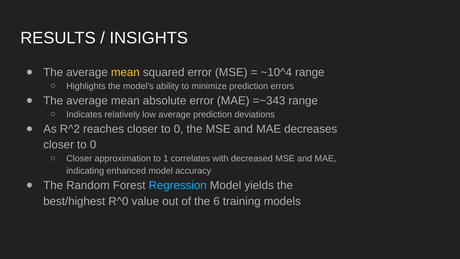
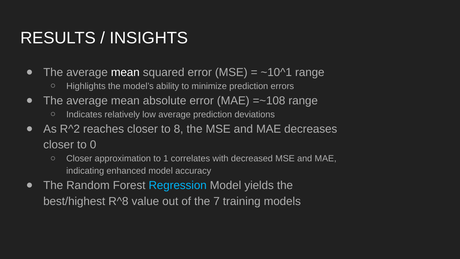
mean colour: yellow -> white (125, 72)
~10^4: ~10^4 -> ~10^1 (276, 72)
=~343: =~343 -> =~108 (269, 101)
reaches closer to 0: 0 -> 8 (179, 129)
R^0: R^0 -> R^8 (118, 201)
6: 6 -> 7 (217, 201)
